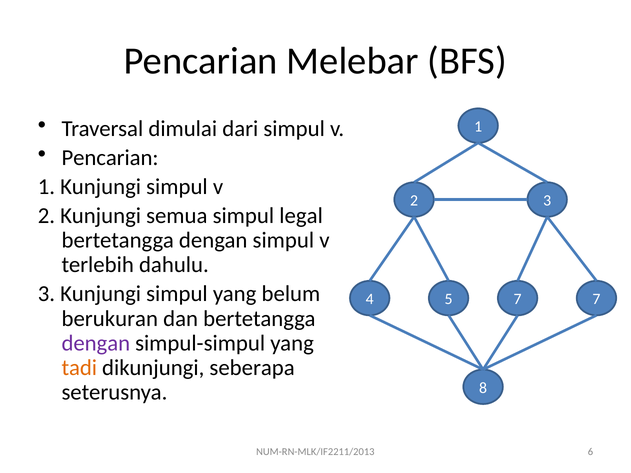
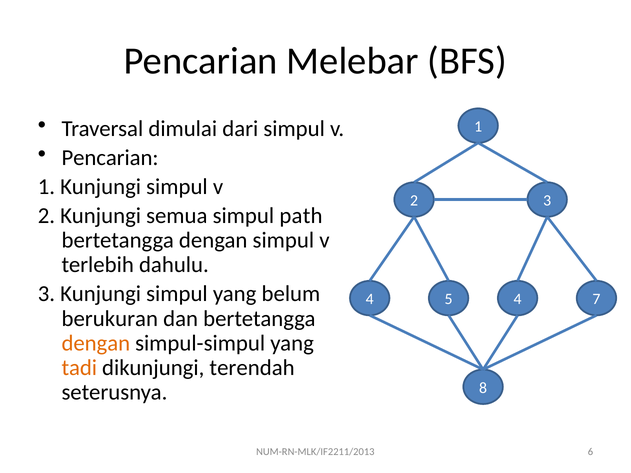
legal: legal -> path (301, 216)
5 7: 7 -> 4 (518, 299)
dengan colour: purple -> orange (96, 343)
seberapa: seberapa -> terendah (252, 368)
